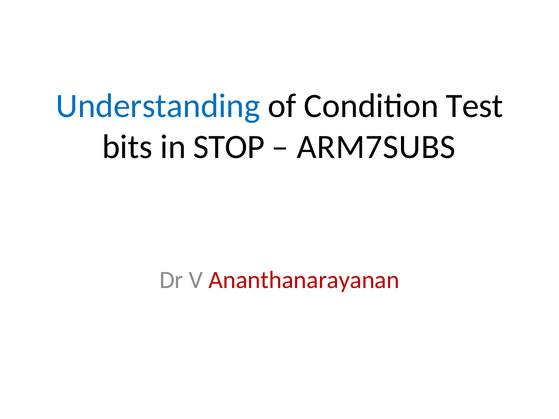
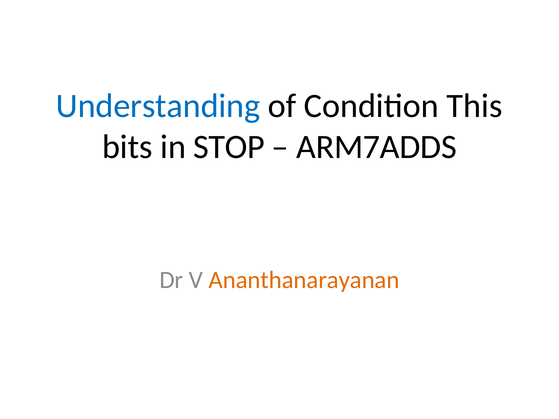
Test: Test -> This (474, 106)
ARM7SUBS: ARM7SUBS -> ARM7ADDS (376, 147)
Ananthanarayanan colour: red -> orange (304, 280)
